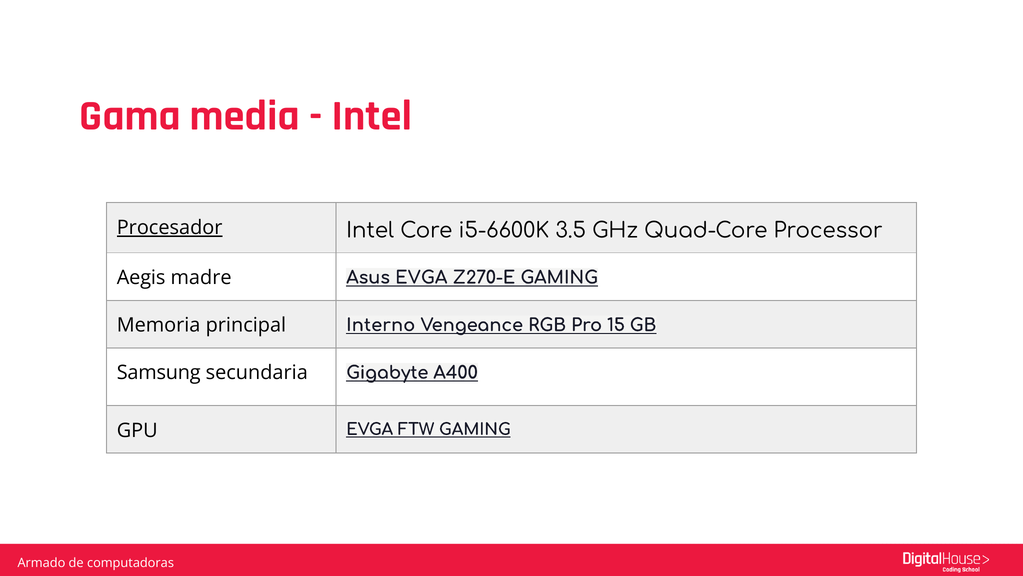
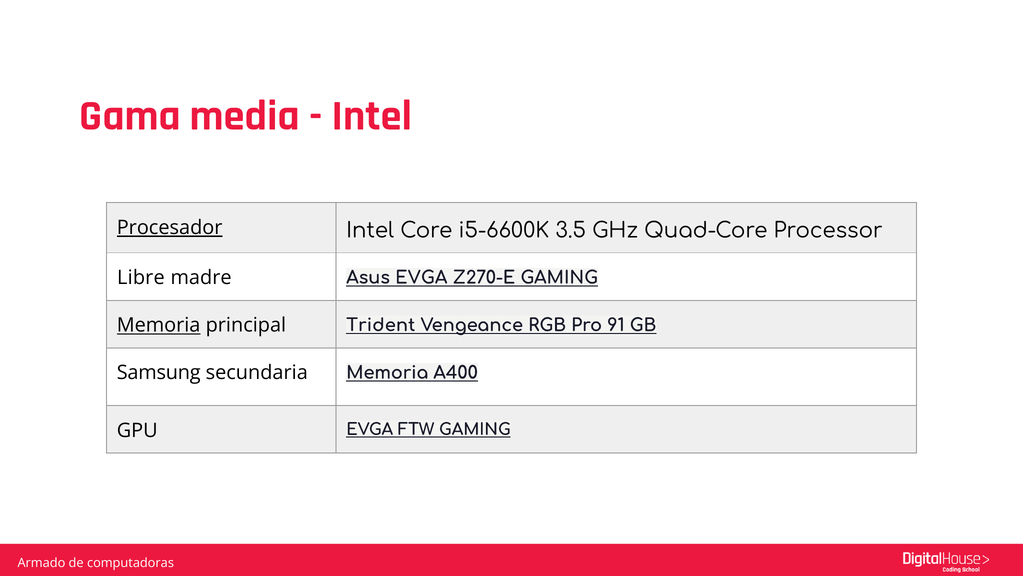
Aegis: Aegis -> Libre (141, 277)
Memoria underline: none -> present (159, 325)
Interno: Interno -> Trident (381, 325)
15: 15 -> 91 (616, 325)
secundaria Gigabyte: Gigabyte -> Memoria (387, 372)
